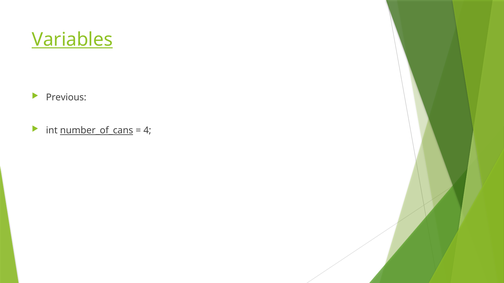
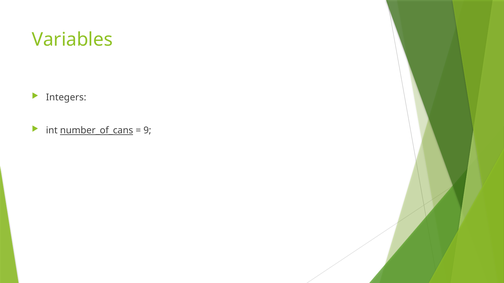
Variables underline: present -> none (72, 40)
Previous: Previous -> Integers (66, 98)
4: 4 -> 9 (147, 131)
